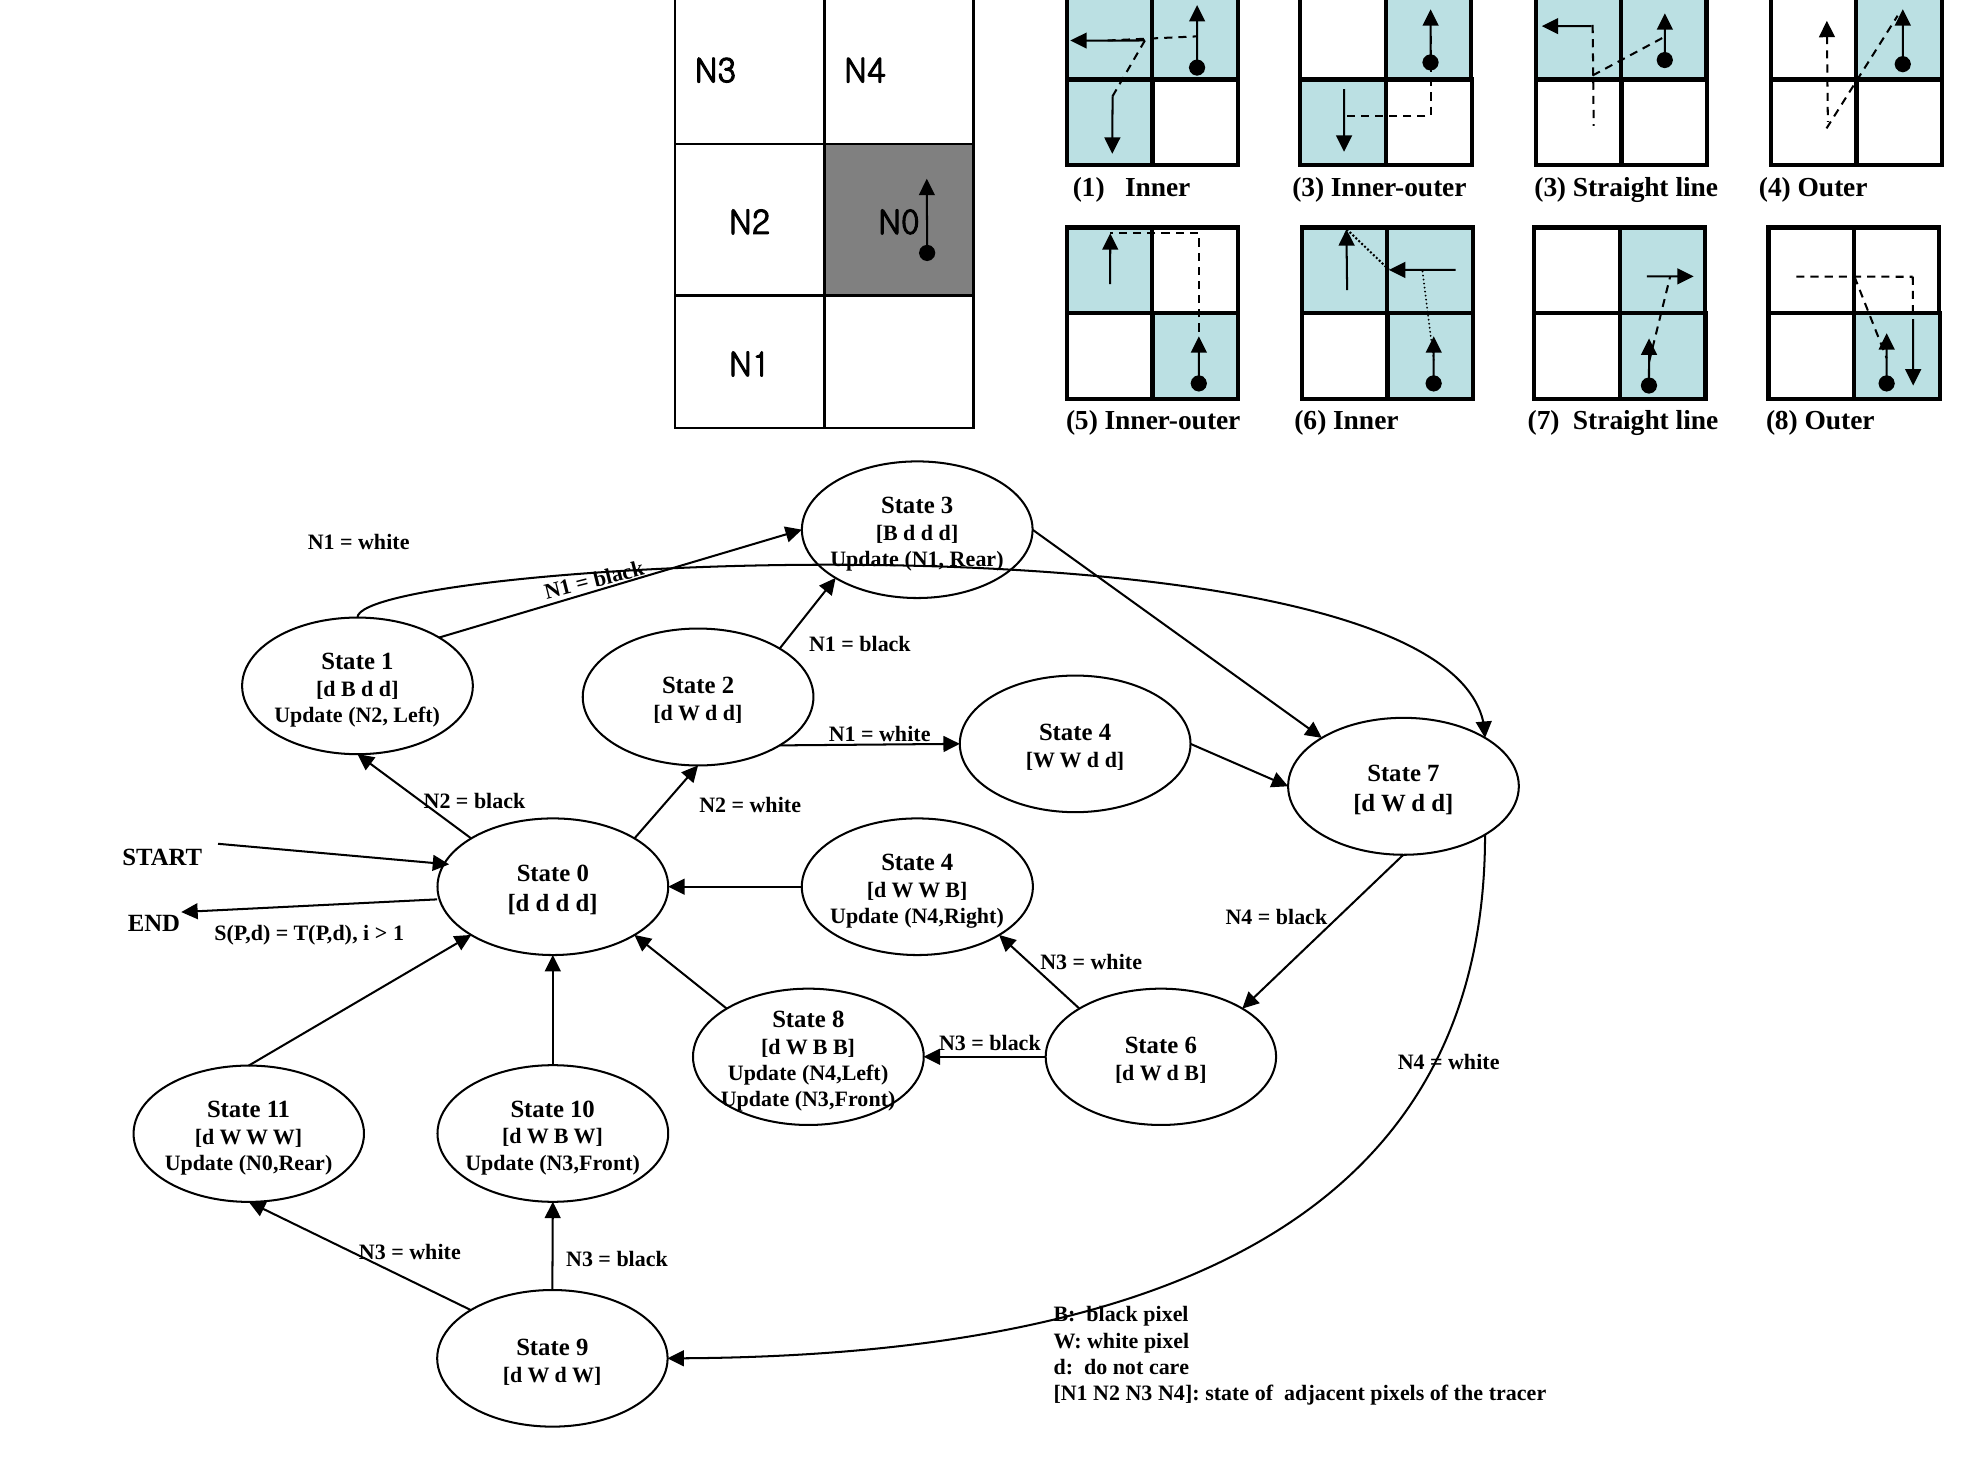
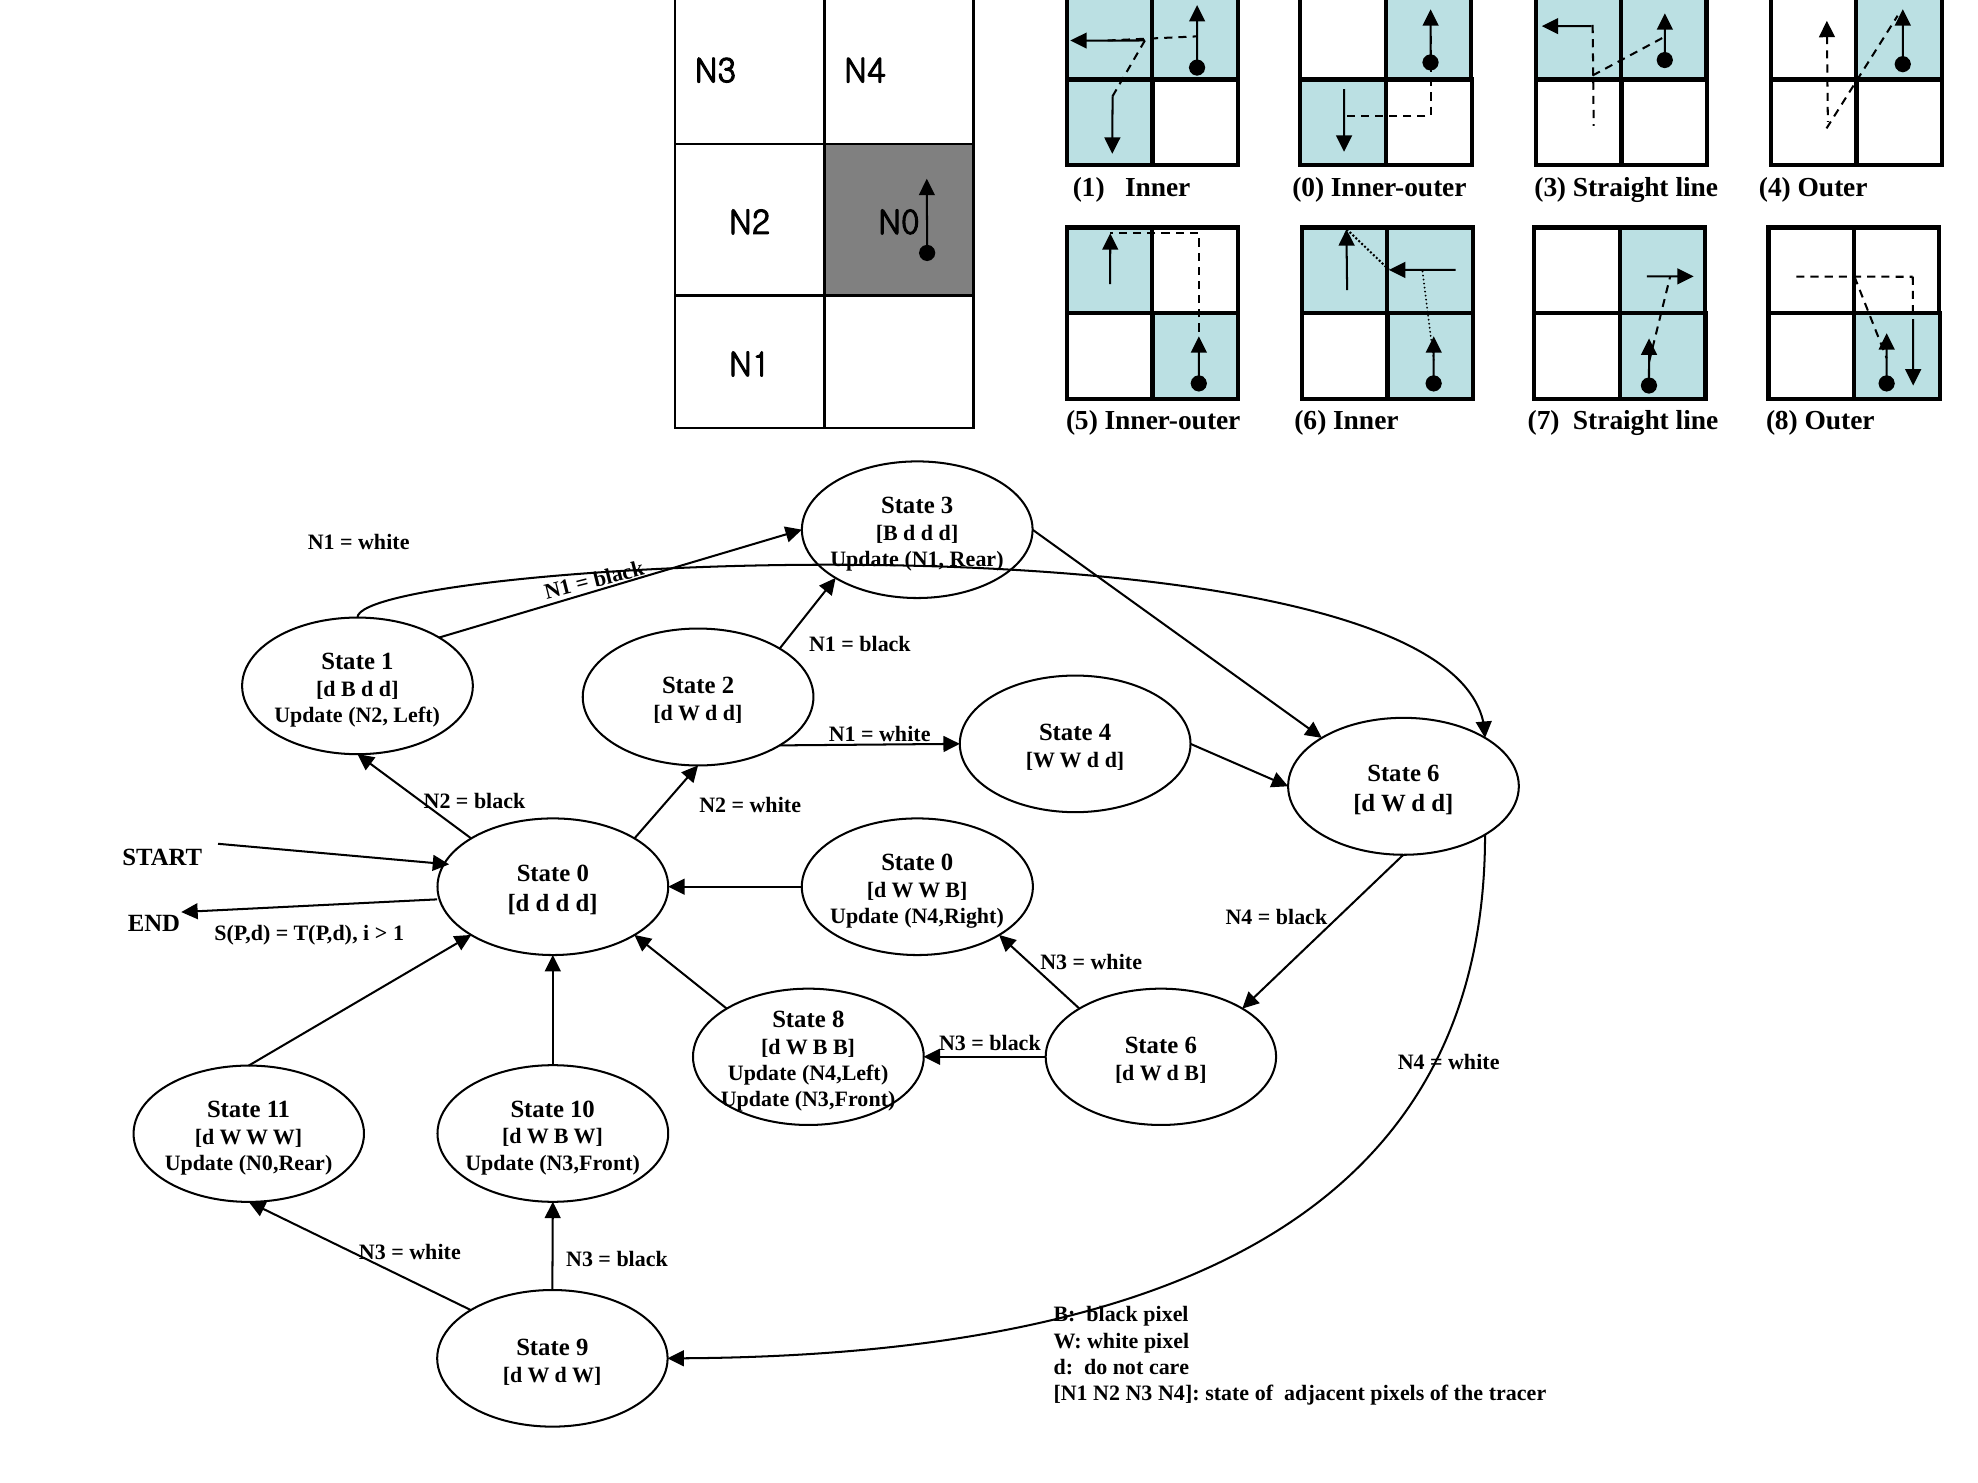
Inner 3: 3 -> 0 (1308, 187)
7: 7 -> 6 (1433, 773)
4: 4 -> 0 (947, 862)
